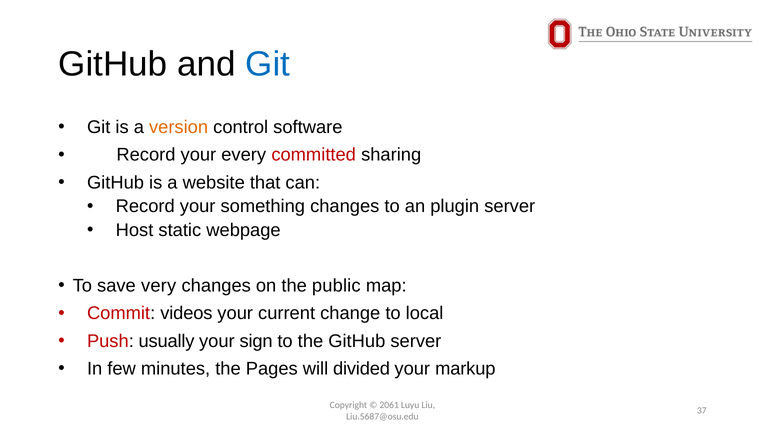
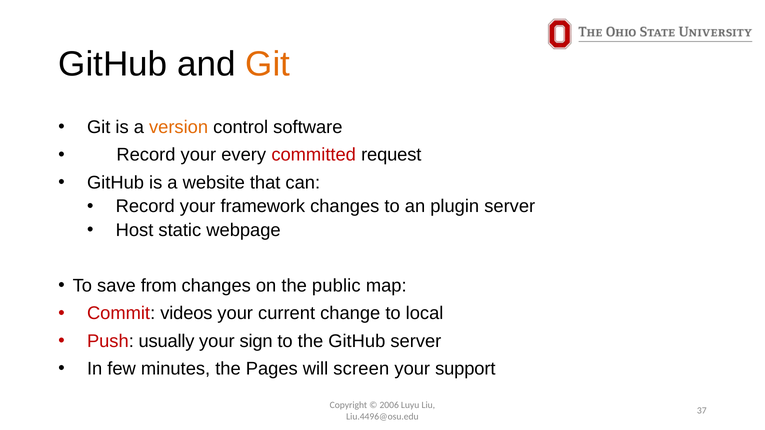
Git colour: blue -> orange (268, 64)
sharing: sharing -> request (391, 155)
something: something -> framework (263, 206)
very: very -> from (159, 286)
divided: divided -> screen (361, 369)
markup: markup -> support (465, 369)
2061: 2061 -> 2006 (389, 405)
Liu.5687@osu.edu: Liu.5687@osu.edu -> Liu.4496@osu.edu (382, 417)
